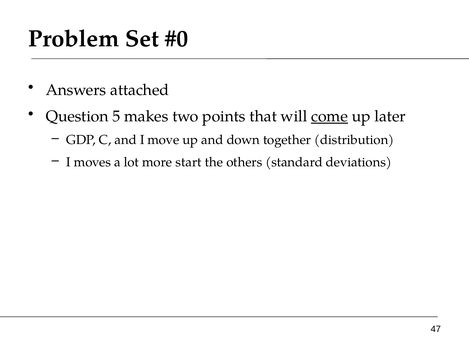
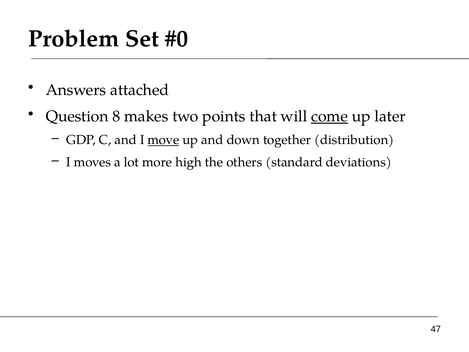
5: 5 -> 8 (116, 116)
move underline: none -> present (163, 140)
start: start -> high (189, 162)
